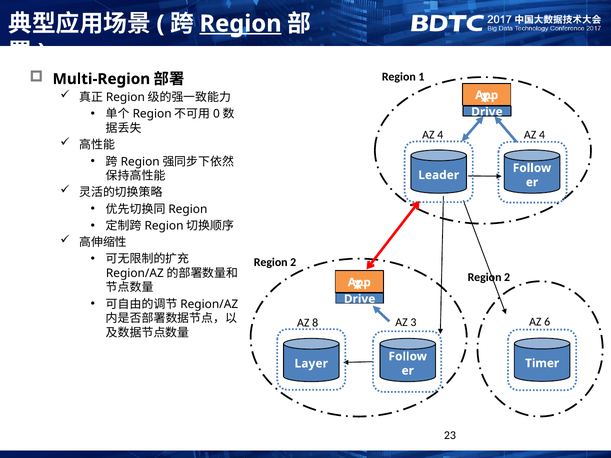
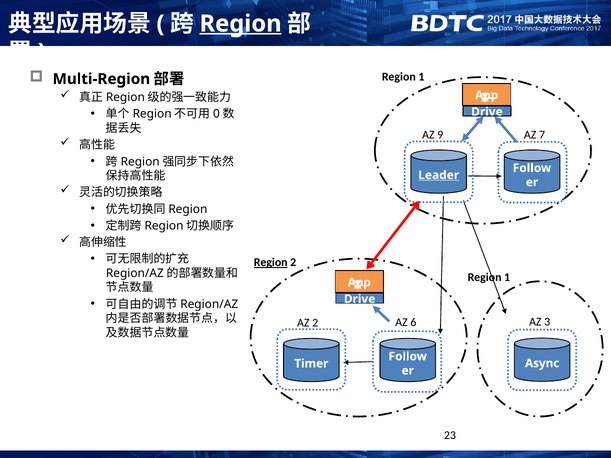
4: 4 -> 9 (440, 135)
4: 4 -> 7 (542, 135)
Leader underline: none -> present (439, 175)
Region underline: none -> present (271, 263)
2: 2 -> 1 (507, 277)
AZ 8: 8 -> 2 (315, 323)
3: 3 -> 6 (413, 322)
6: 6 -> 3 (547, 322)
Timer: Timer -> Async (542, 363)
Layer: Layer -> Timer (311, 364)
